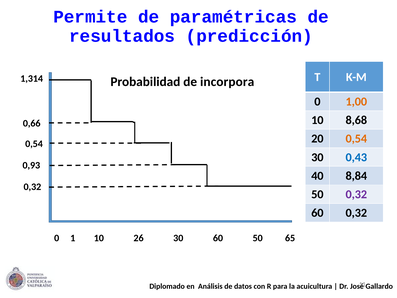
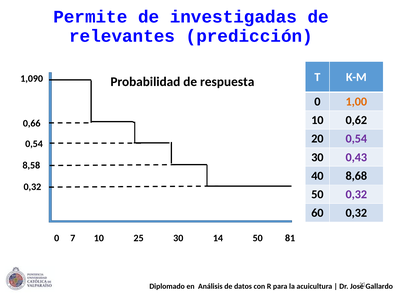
paramétricas: paramétricas -> investigadas (233, 17)
resultados: resultados -> relevantes (122, 36)
1,314: 1,314 -> 1,090 (32, 79)
incorpora: incorpora -> respuesta (227, 82)
8,68: 8,68 -> 0,62 (356, 120)
0,54 colour: orange -> purple (356, 139)
0,43 colour: blue -> purple (356, 157)
0,93: 0,93 -> 8,58 (31, 165)
8,84: 8,84 -> 8,68 (356, 176)
1: 1 -> 7 (73, 238)
26: 26 -> 25 (139, 238)
30 60: 60 -> 14 (218, 238)
65: 65 -> 81 (290, 238)
